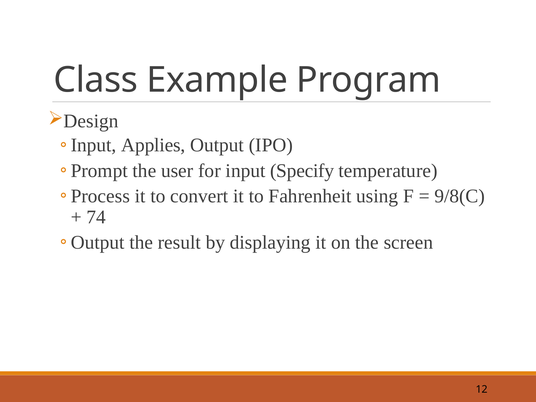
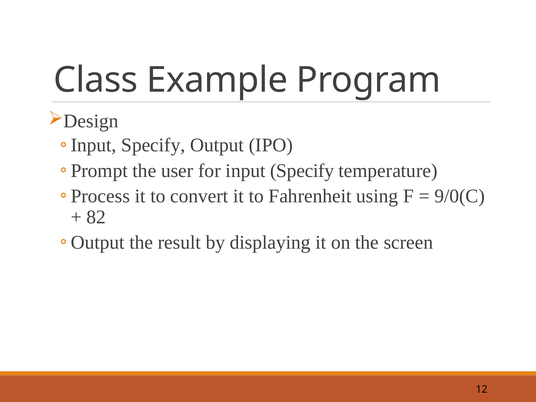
Applies: Applies -> Specify (153, 145)
9/8(C: 9/8(C -> 9/0(C (460, 196)
74: 74 -> 82 (96, 217)
